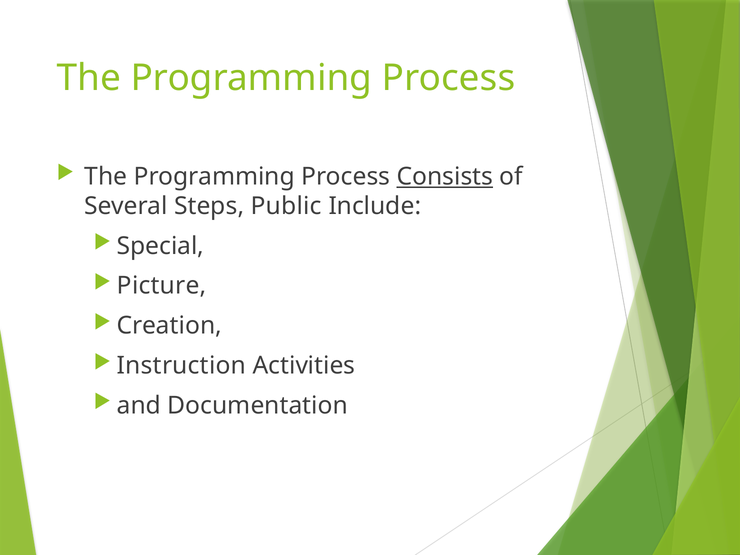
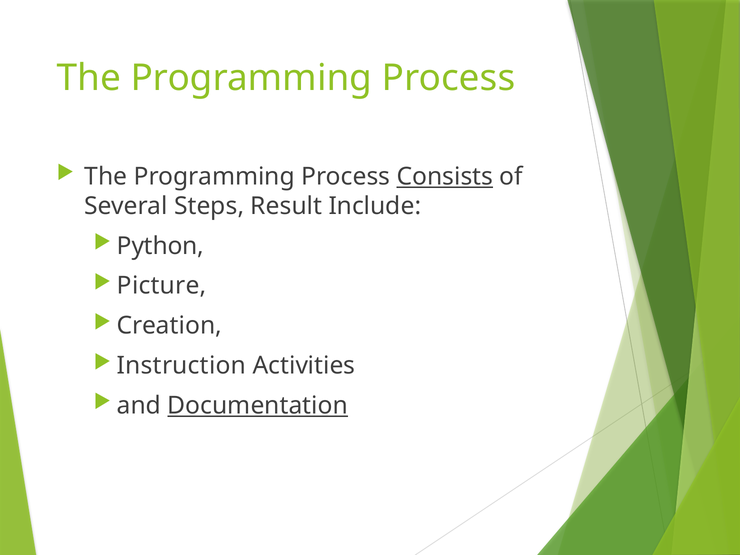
Public: Public -> Result (286, 206)
Special: Special -> Python (160, 246)
Documentation underline: none -> present (258, 405)
